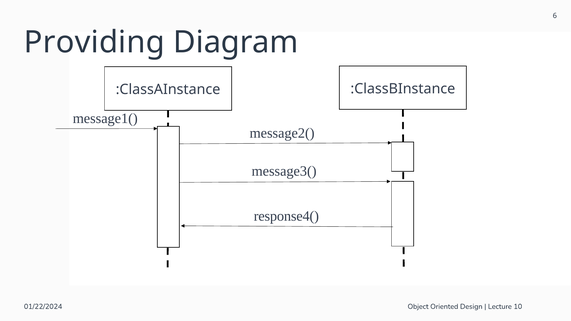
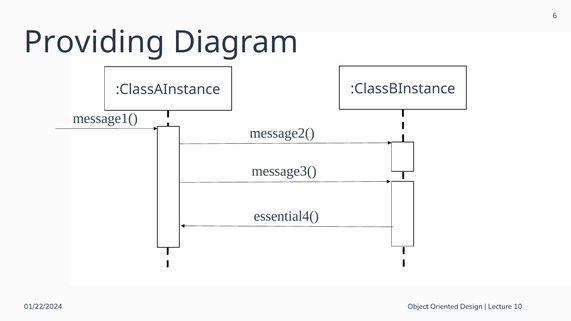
response4(: response4( -> essential4( (286, 216)
